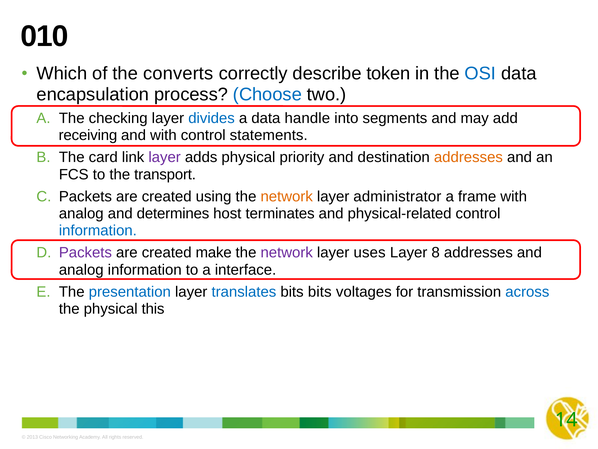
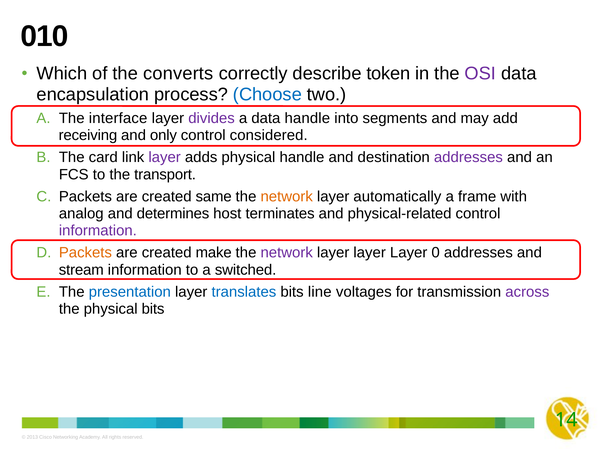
OSI colour: blue -> purple (480, 73)
checking: checking -> interface (118, 118)
divides colour: blue -> purple (212, 118)
and with: with -> only (163, 135)
statements: statements -> considered (269, 135)
physical priority: priority -> handle (302, 157)
addresses colour: orange -> purple (468, 157)
using: using -> same (214, 196)
administrator: administrator -> automatically (397, 196)
information colour: blue -> purple (98, 230)
Packets colour: purple -> orange (85, 252)
uses: uses -> layer (370, 252)
8: 8 -> 0 (436, 252)
analog: analog -> stream (81, 269)
interface: interface -> switched (246, 269)
bits bits: bits -> line (320, 291)
across colour: blue -> purple (527, 291)
physical this: this -> bits (153, 309)
